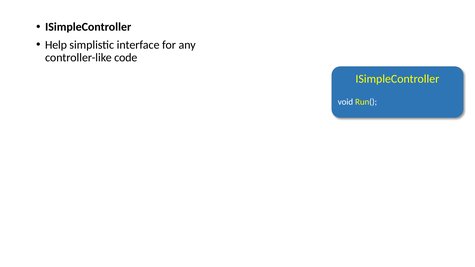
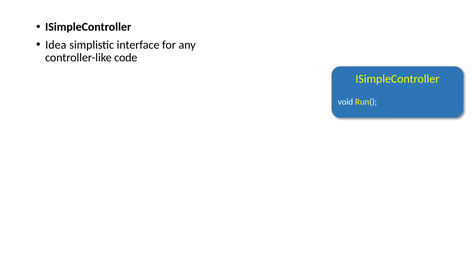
Help: Help -> Idea (56, 45)
